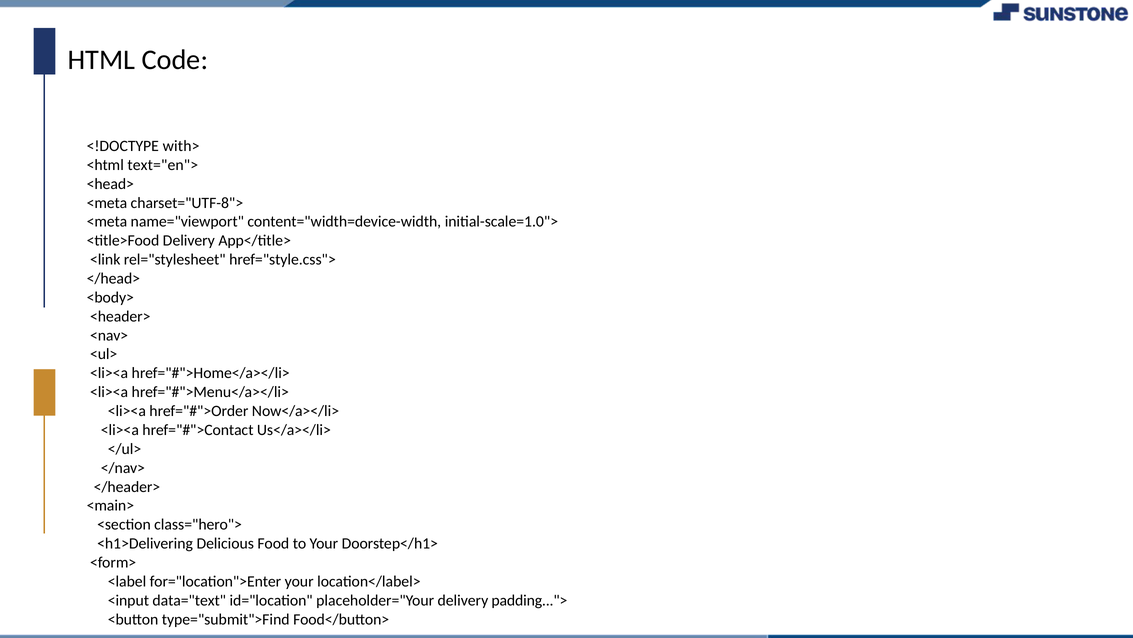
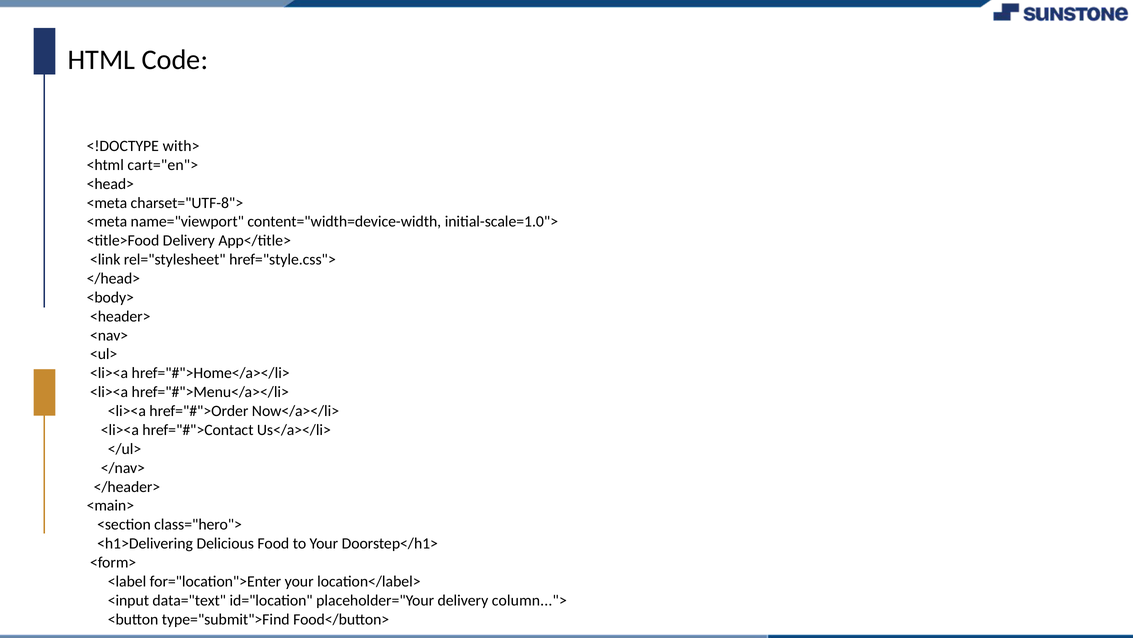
text="en">: text="en"> -> cart="en"> (163, 165)
padding...">: padding..."> -> column..."> (529, 600)
